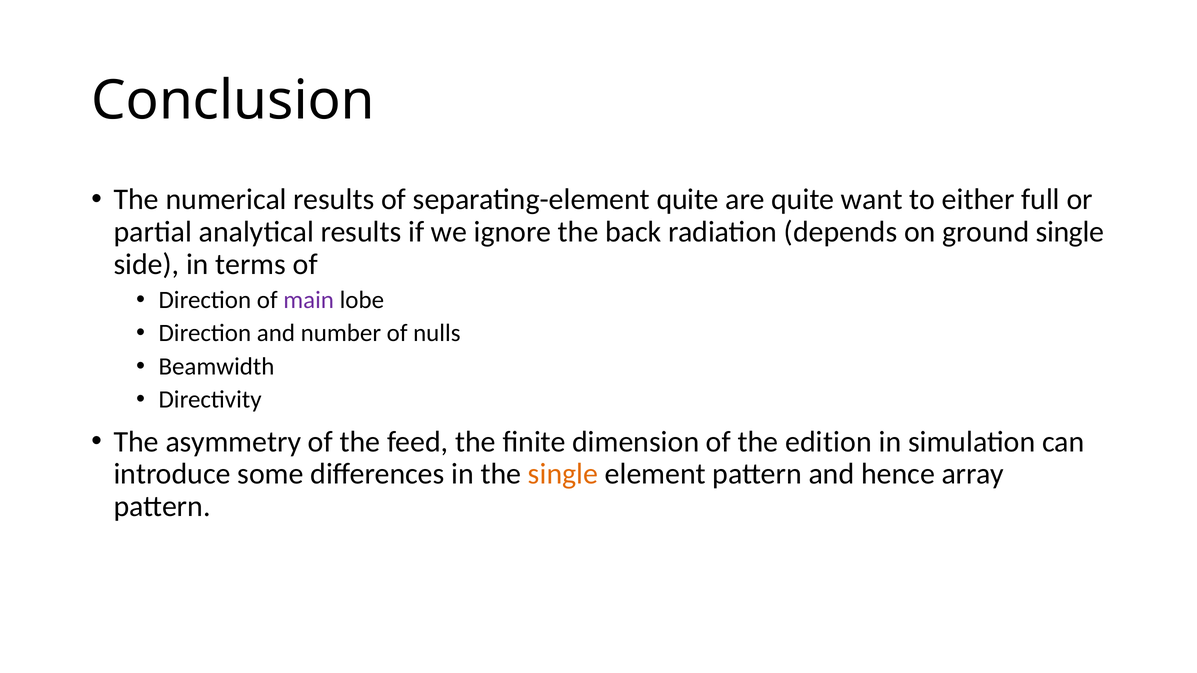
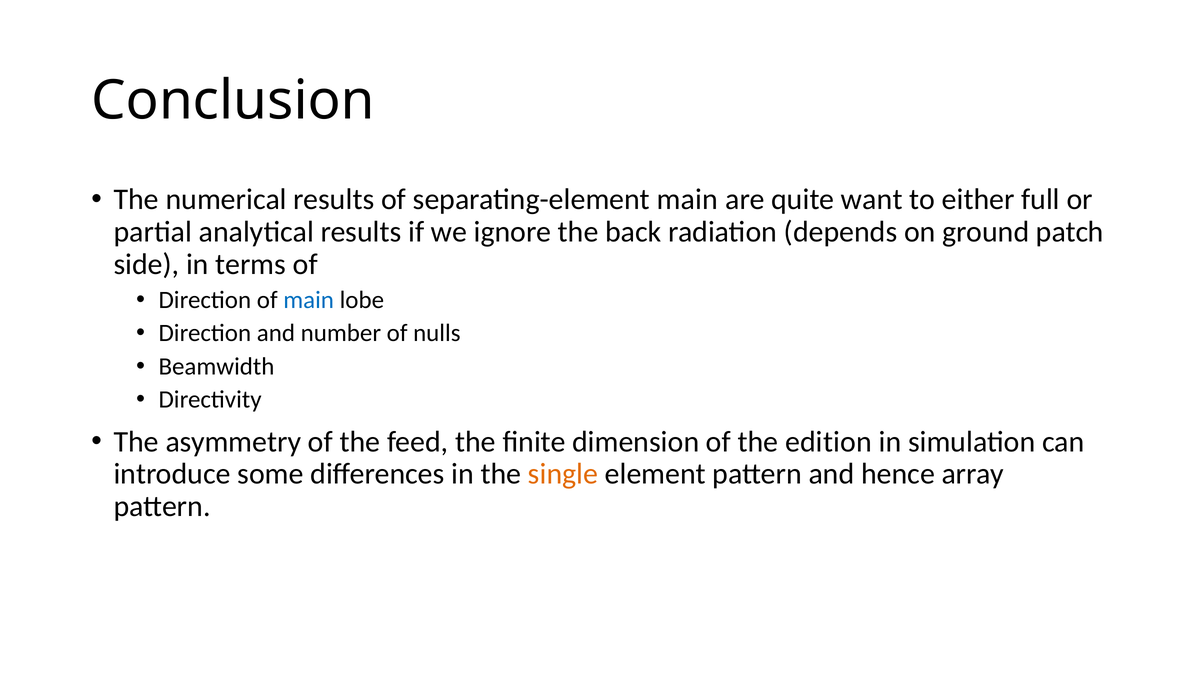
separating-element quite: quite -> main (687, 200)
ground single: single -> patch (1070, 232)
main colour: purple -> blue (309, 300)
